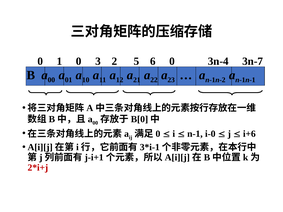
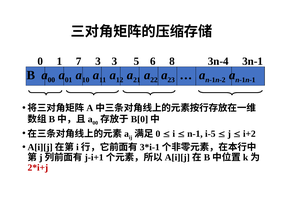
1 0: 0 -> 7 (79, 61)
3 2: 2 -> 3 (114, 61)
6 0: 0 -> 8 (172, 61)
3n-7: 3n-7 -> 3n-1 (253, 61)
i-0: i-0 -> i-5 (210, 134)
i+6: i+6 -> i+2 (249, 134)
